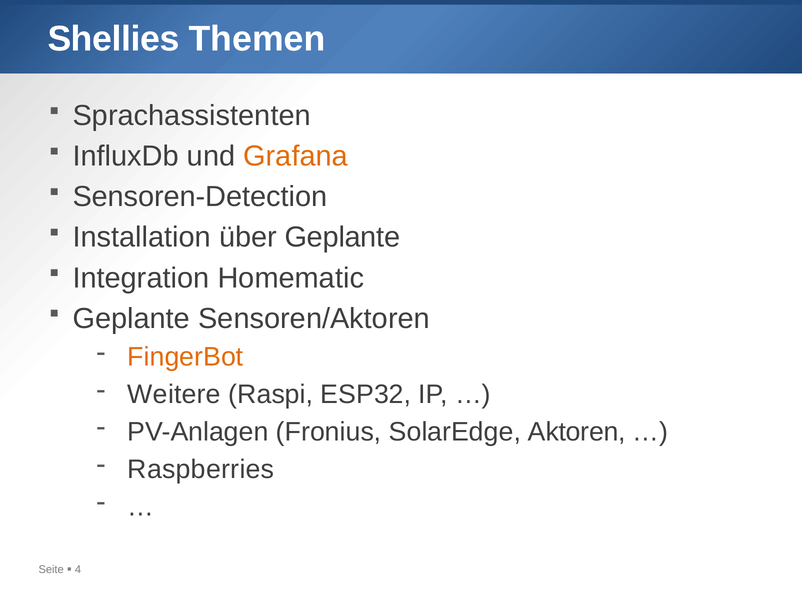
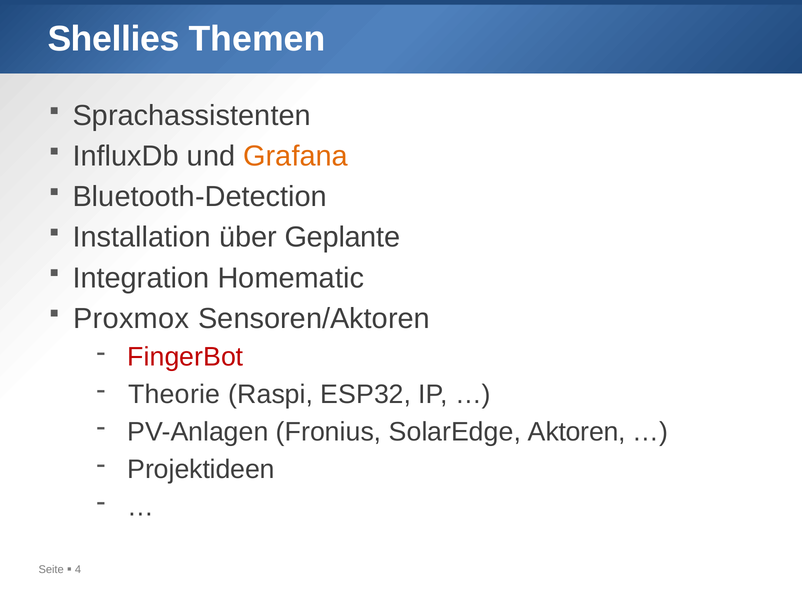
Sensoren-Detection: Sensoren-Detection -> Bluetooth-Detection (200, 197)
Geplante: Geplante -> Proxmox (131, 318)
FingerBot colour: orange -> red (185, 357)
Weitere: Weitere -> Theorie (174, 394)
Raspberries: Raspberries -> Projektideen (201, 469)
